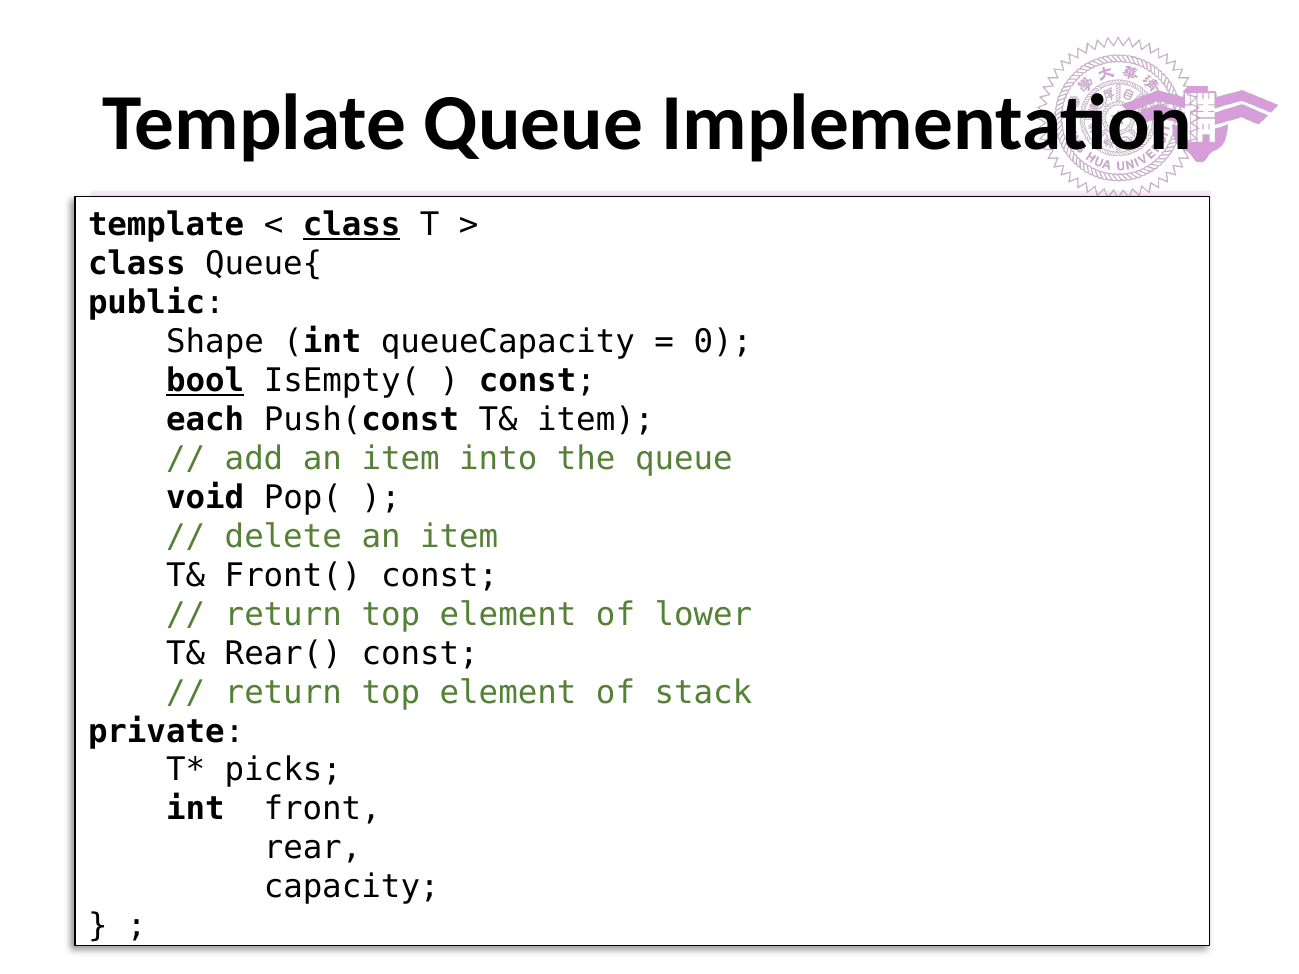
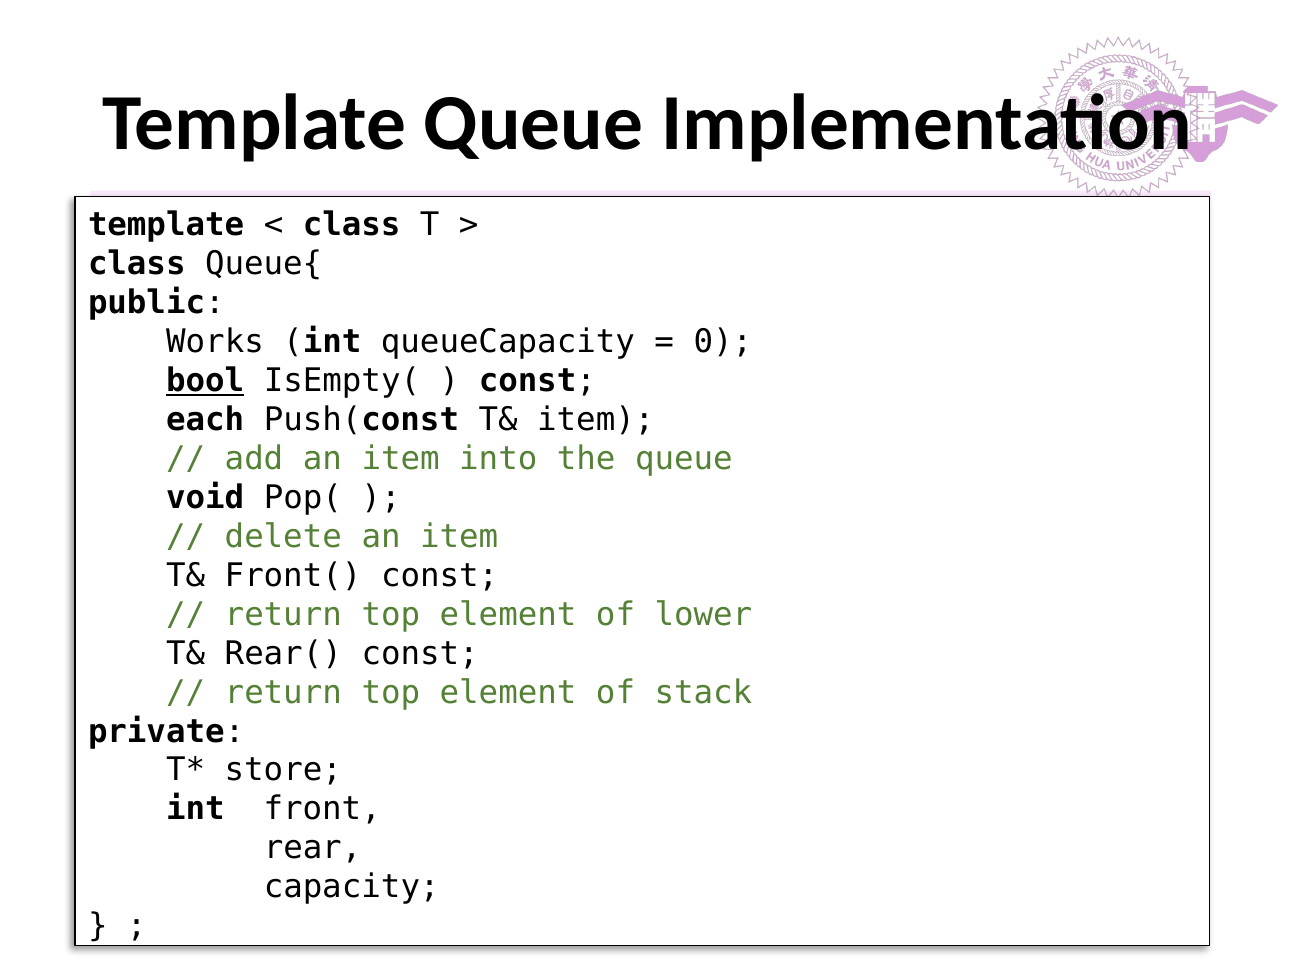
class underline: present -> none (352, 225)
Shape: Shape -> Works (215, 342)
picks: picks -> store (283, 770)
